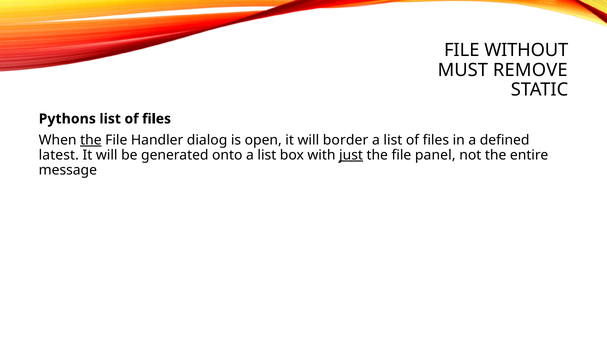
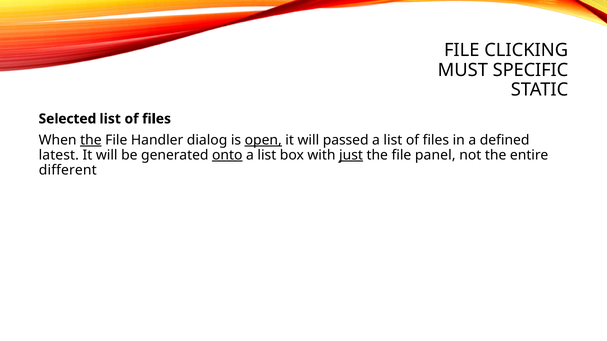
WITHOUT: WITHOUT -> CLICKING (526, 50)
REMOVE: REMOVE -> SPECIFIC (530, 70)
Pythons: Pythons -> Selected (67, 119)
open underline: none -> present (263, 140)
border: border -> passed (346, 140)
onto underline: none -> present (227, 155)
message: message -> different (68, 170)
